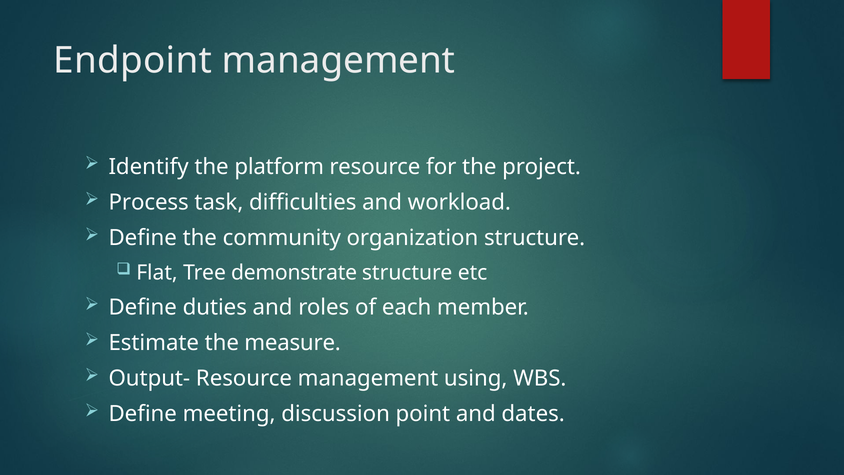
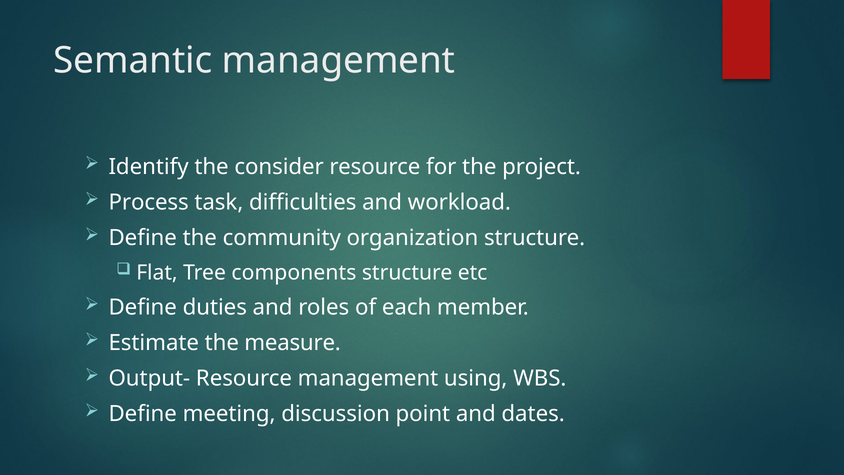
Endpoint: Endpoint -> Semantic (133, 60)
platform: platform -> consider (279, 167)
demonstrate: demonstrate -> components (294, 272)
